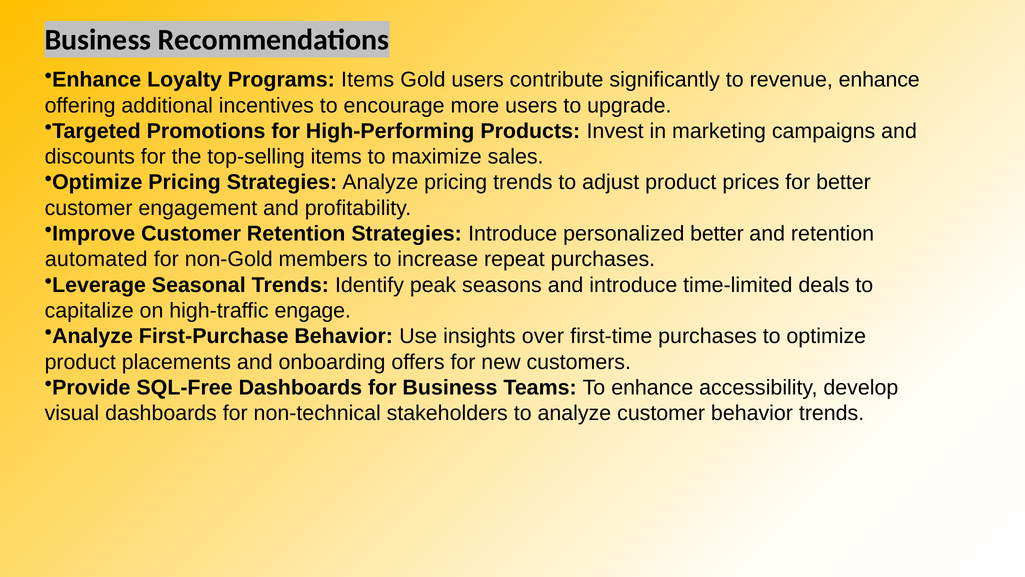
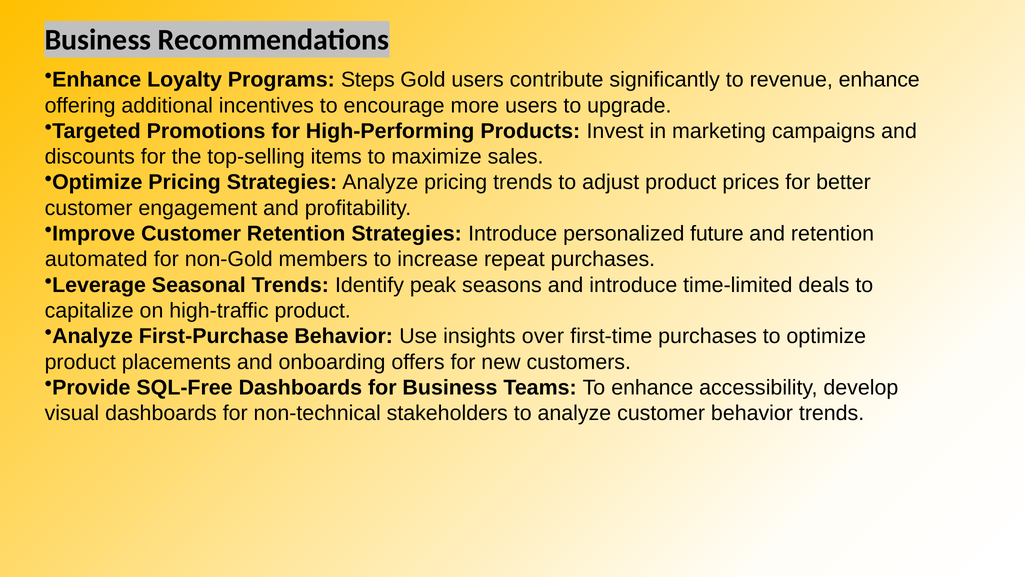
Programs Items: Items -> Steps (368, 80)
personalized better: better -> future (717, 234)
high-traffic engage: engage -> product (313, 310)
